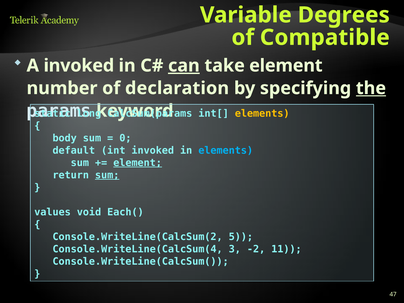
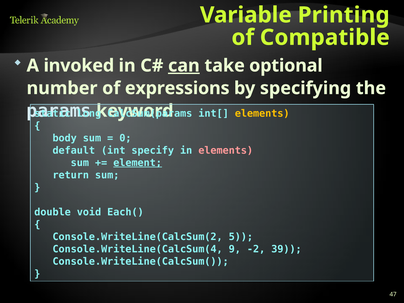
Degrees: Degrees -> Printing (344, 15)
take element: element -> optional (286, 66)
declaration: declaration -> expressions (177, 88)
the underline: present -> none (371, 88)
int invoked: invoked -> specify (153, 150)
elements colour: light blue -> pink (226, 150)
sum underline: present -> none (107, 175)
values: values -> double (53, 212)
3: 3 -> 9 (235, 249)
11: 11 -> 39 (286, 249)
